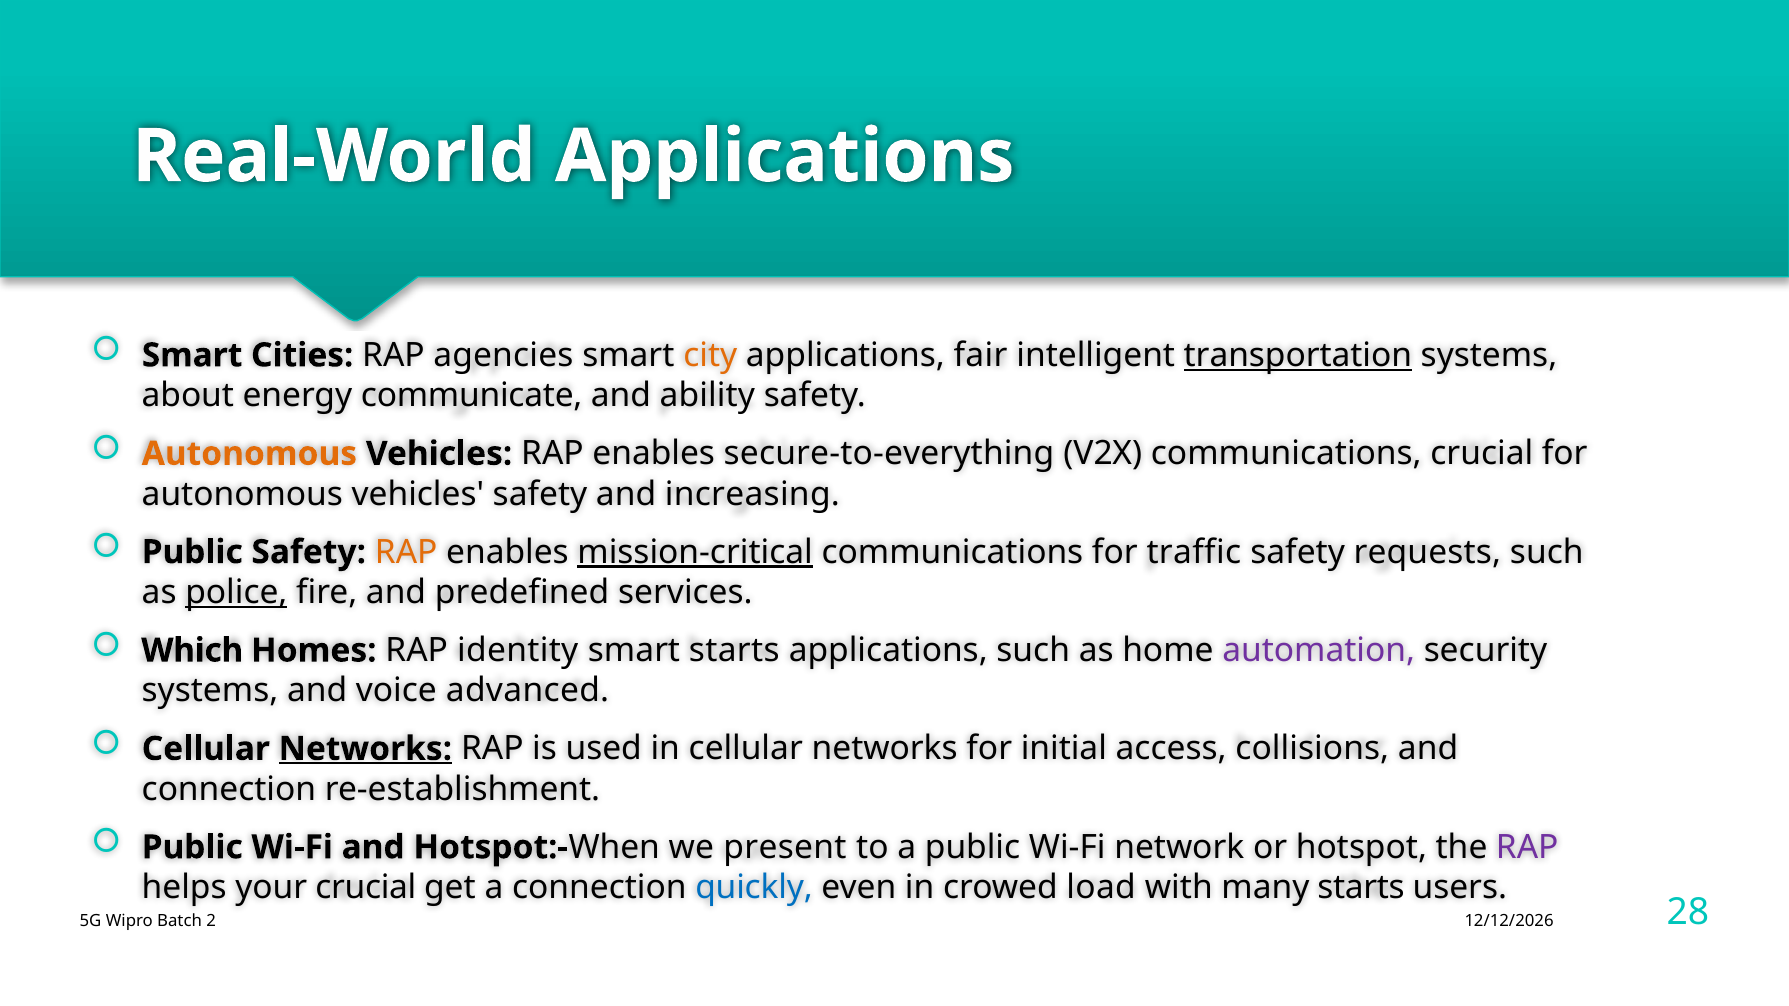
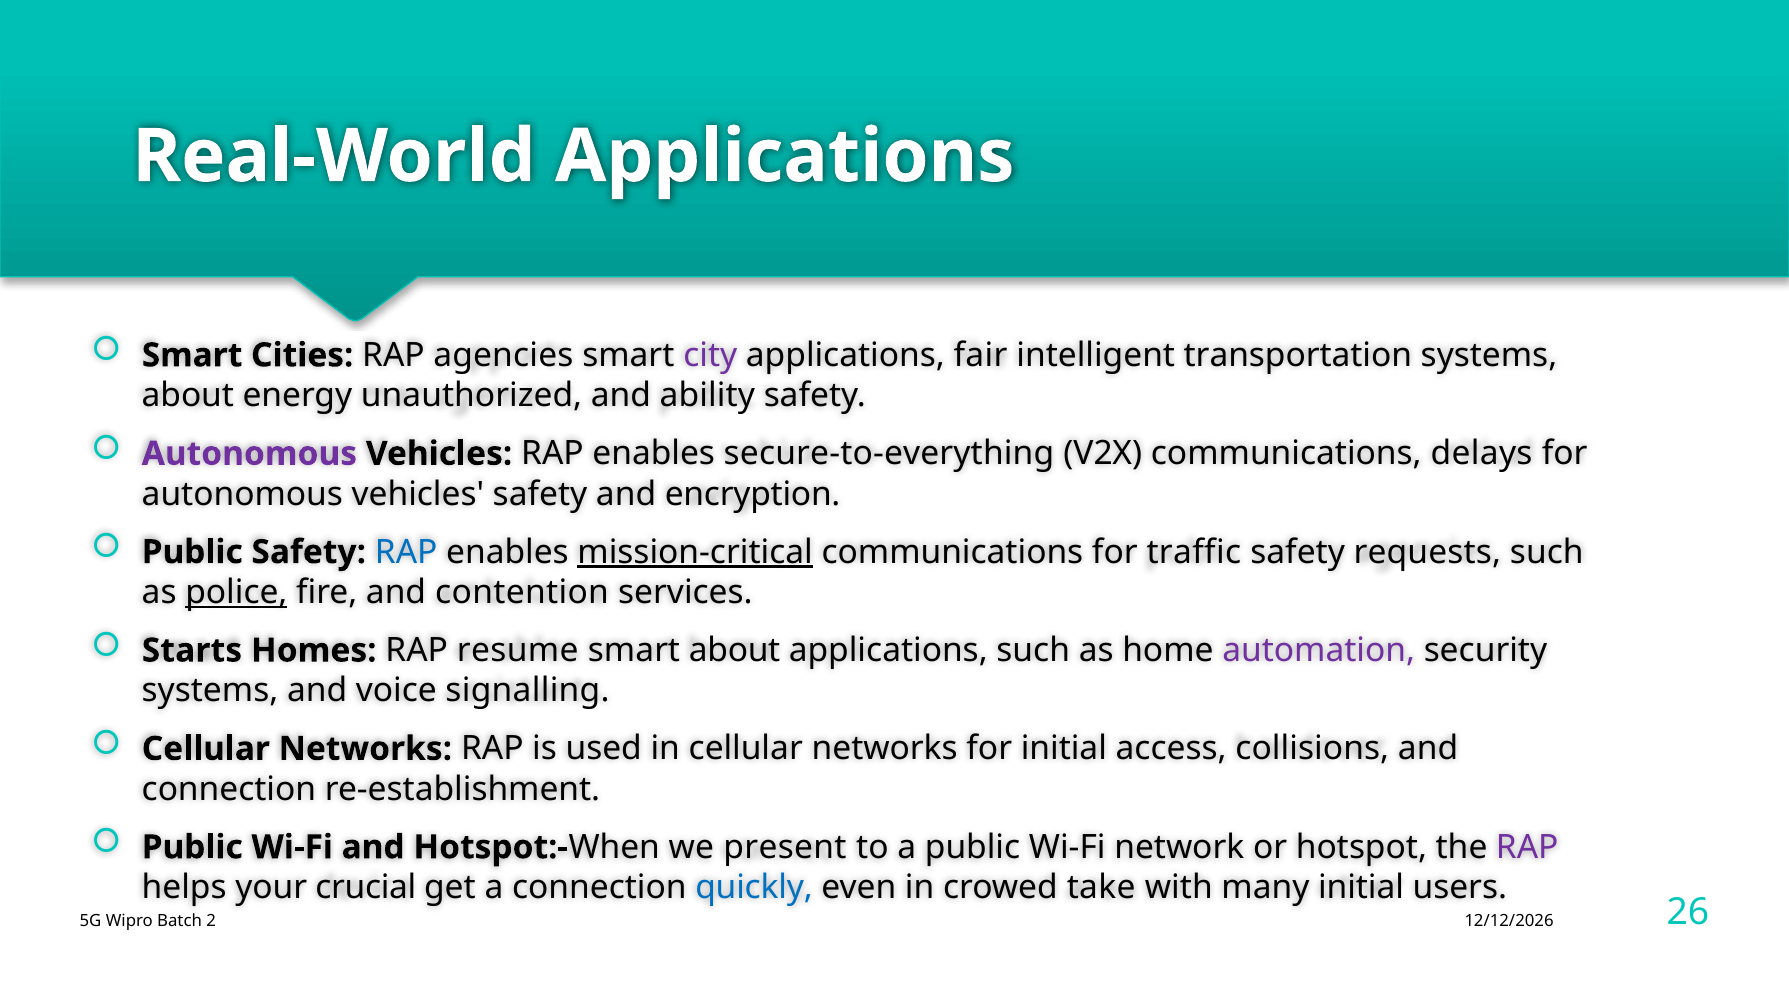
city colour: orange -> purple (710, 355)
transportation underline: present -> none (1298, 355)
communicate: communicate -> unauthorized (472, 396)
Autonomous colour: orange -> purple (249, 454)
communications crucial: crucial -> delays (1482, 454)
increasing: increasing -> encryption (753, 494)
RAP colour: orange -> blue (406, 552)
predefined: predefined -> contention (522, 593)
Which: Which -> Starts (192, 651)
identity: identity -> resume (518, 651)
smart starts: starts -> about (735, 651)
advanced: advanced -> signalling (528, 691)
Networks underline: present -> none (365, 749)
load: load -> take (1101, 888)
many starts: starts -> initial (1361, 888)
28: 28 -> 26 (1688, 912)
